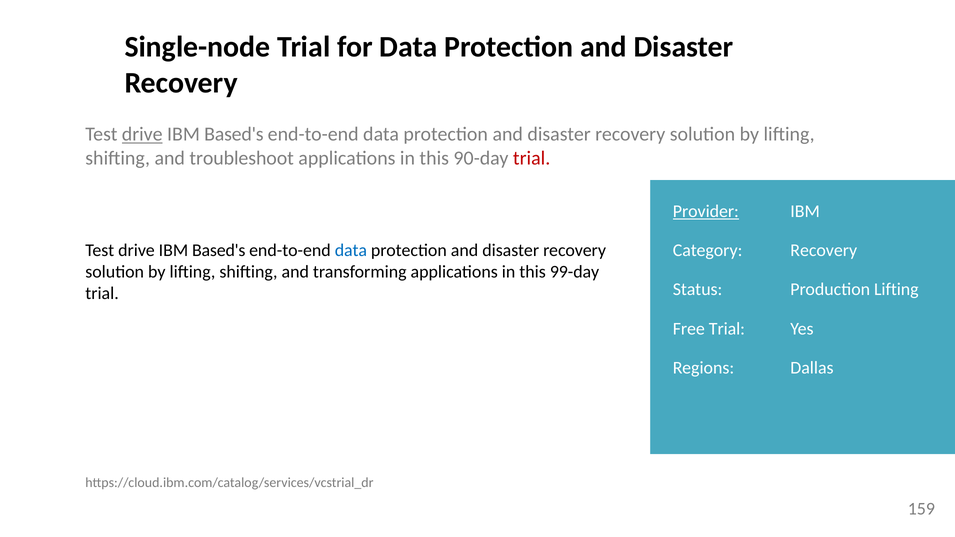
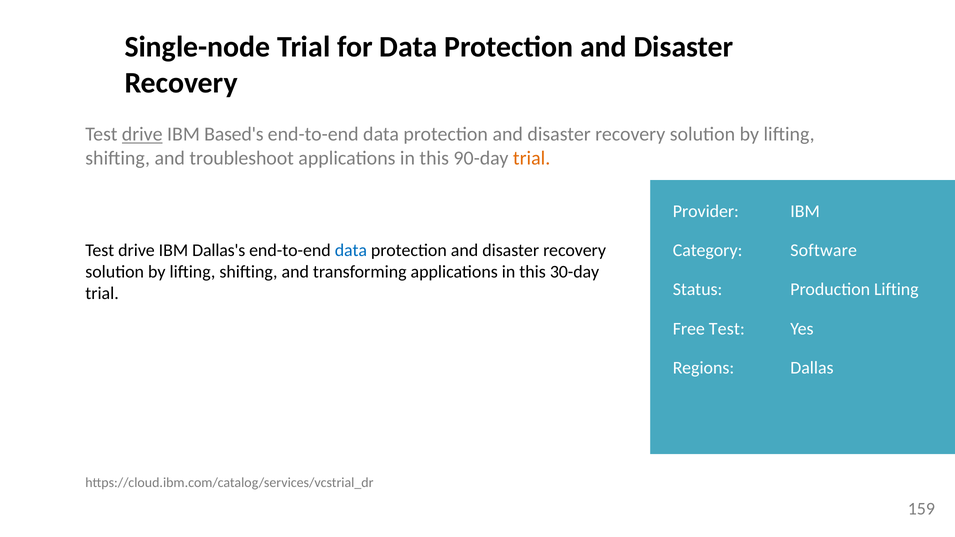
trial colour: red -> orange (532, 158)
Provider underline: present -> none (706, 211)
Based's: Based's -> Dallas's (219, 250)
Category Recovery: Recovery -> Software (824, 250)
99-day: 99-day -> 30-day (575, 272)
Free Trial: Trial -> Test (727, 329)
